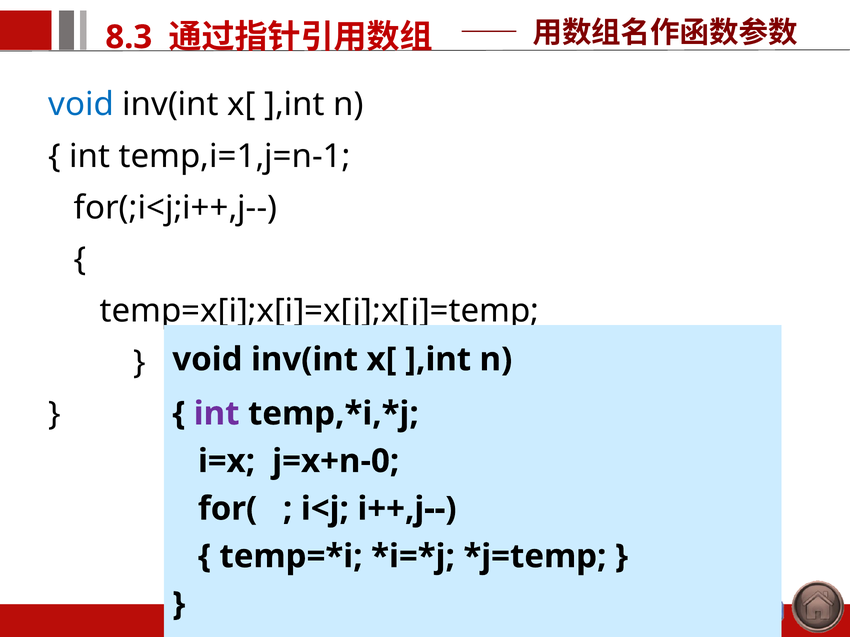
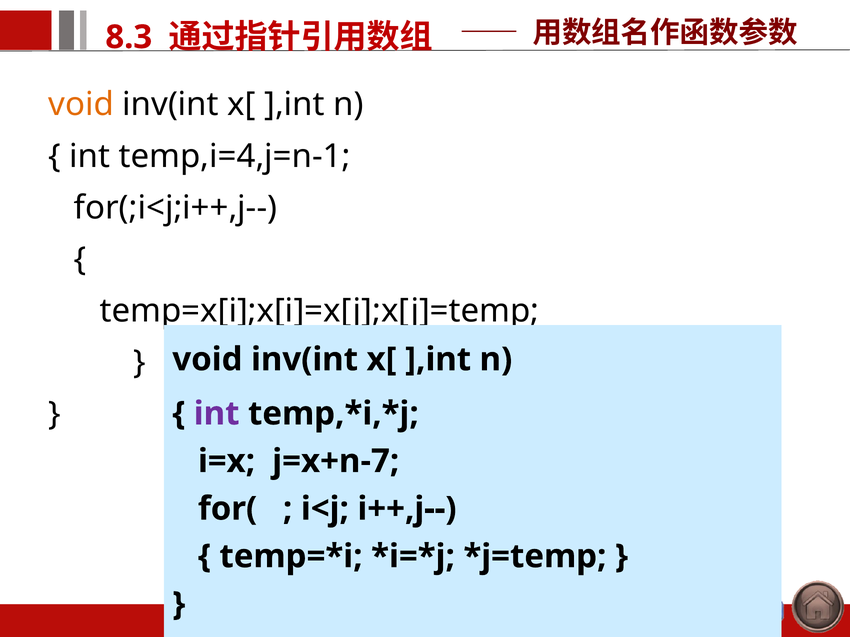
void colour: blue -> orange (81, 105)
temp,i=1,j=n-1: temp,i=1,j=n-1 -> temp,i=4,j=n-1 (235, 156)
j=x+n-0: j=x+n-0 -> j=x+n-7 (336, 462)
